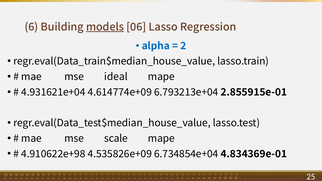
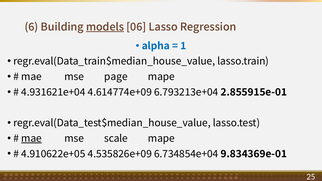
2: 2 -> 1 (183, 46)
ideal: ideal -> page (116, 77)
mae underline: none -> present (32, 139)
4.910622e+98: 4.910622e+98 -> 4.910622e+05 (53, 154)
4.834369e-01: 4.834369e-01 -> 9.834369e-01 (254, 154)
